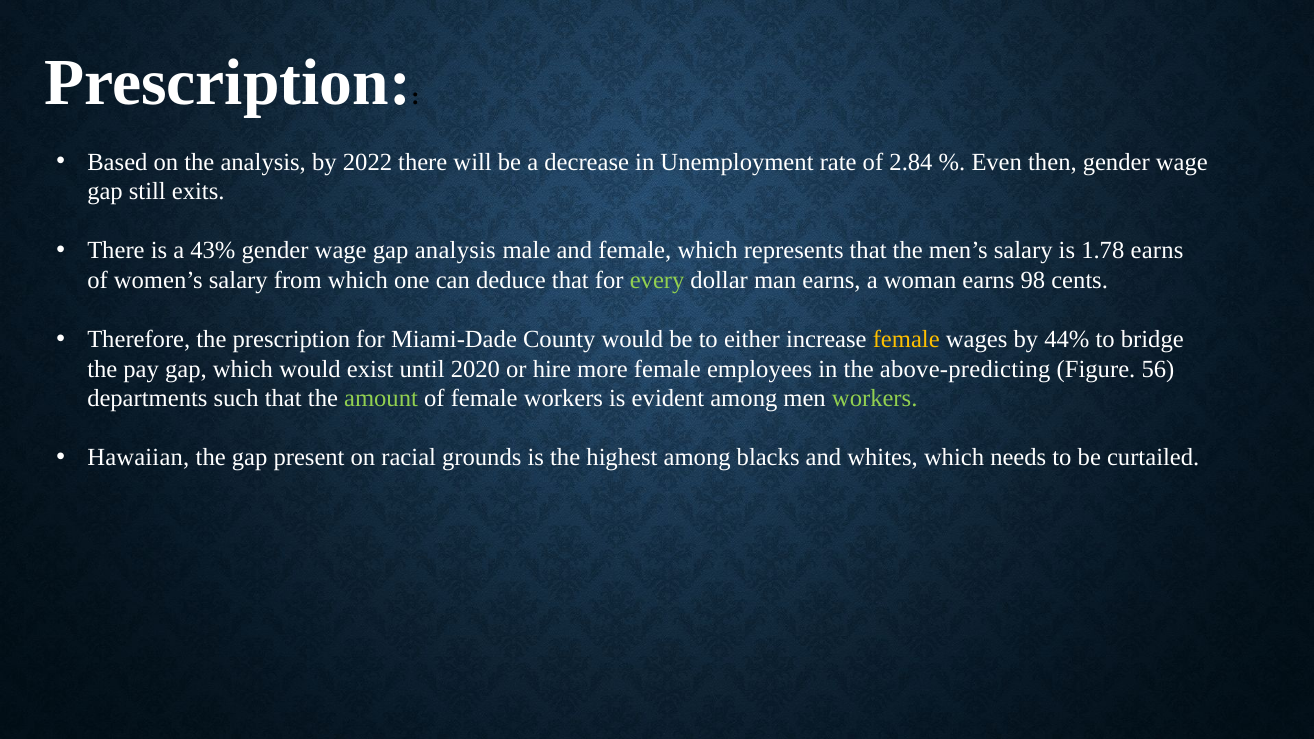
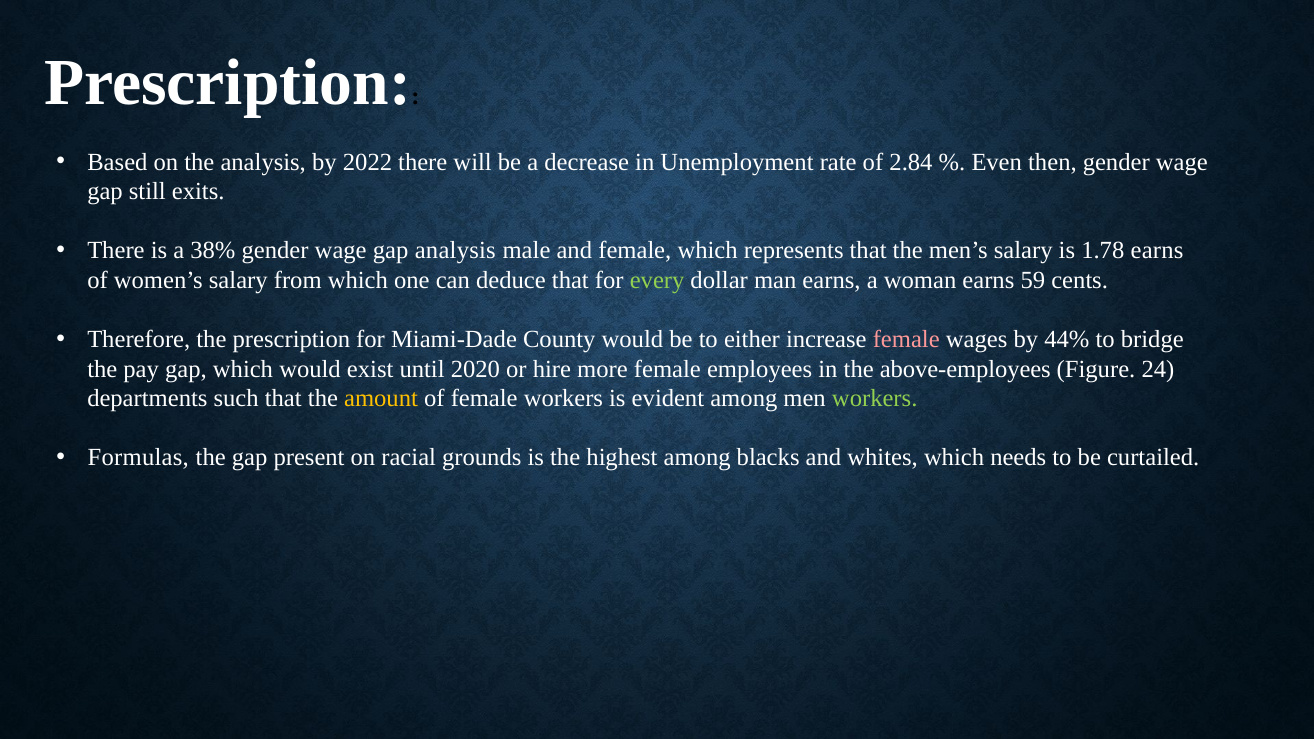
43%: 43% -> 38% (213, 251)
98: 98 -> 59 (1033, 280)
female colour: yellow -> pink (906, 339)
above-predicting: above-predicting -> above-employees (965, 369)
56: 56 -> 24 (1158, 369)
amount colour: light green -> yellow (381, 399)
Hawaiian: Hawaiian -> Formulas (138, 458)
